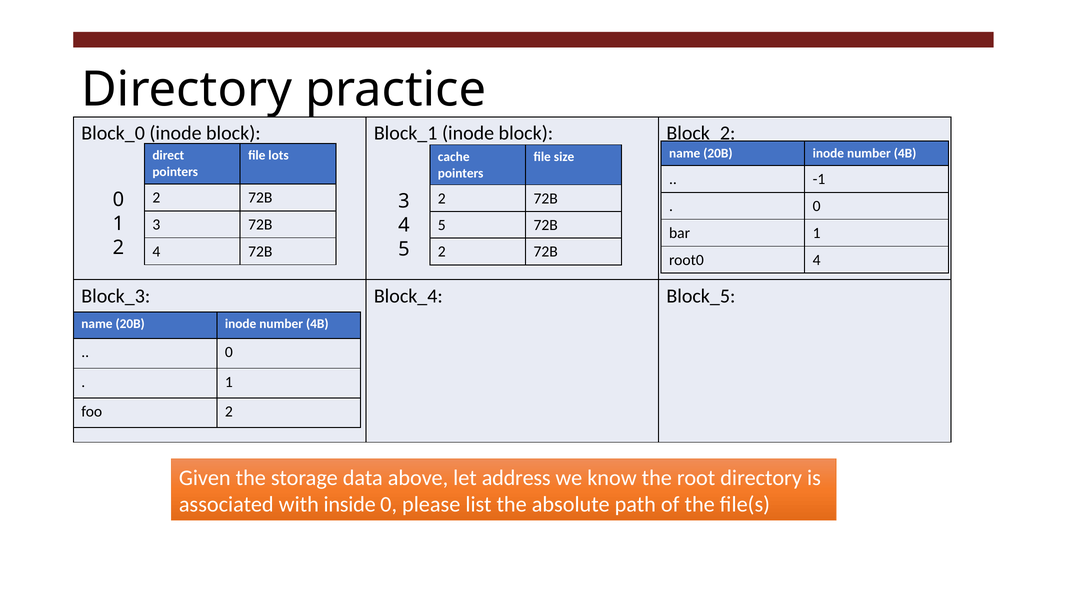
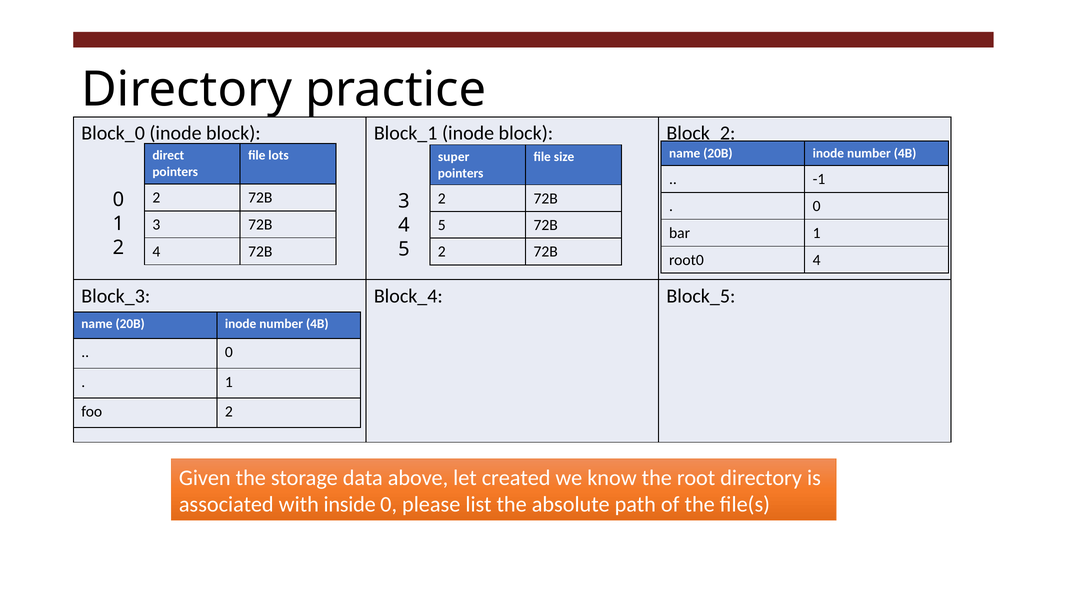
cache: cache -> super (454, 157)
address: address -> created (516, 478)
